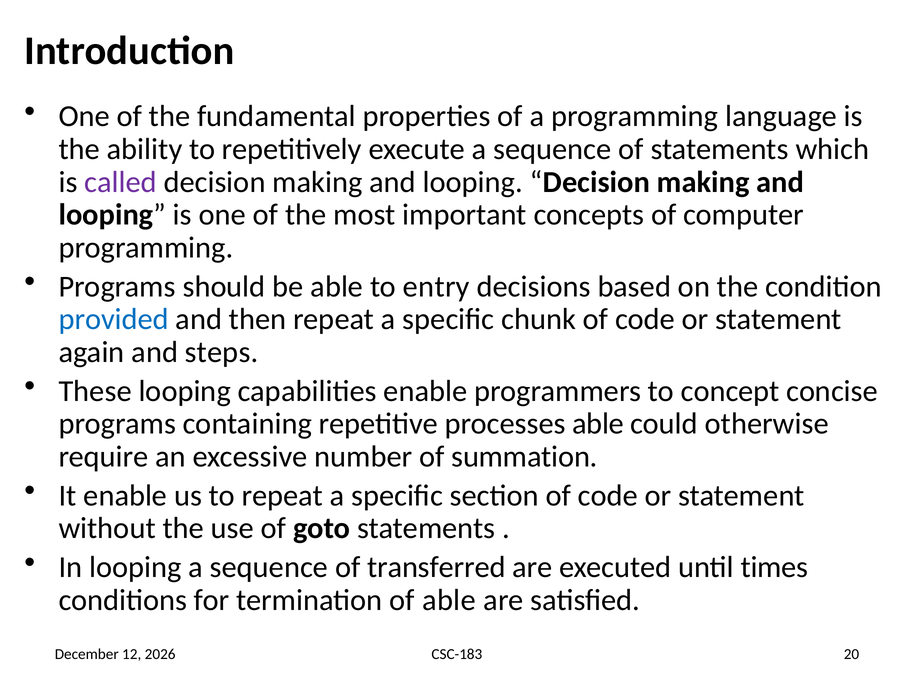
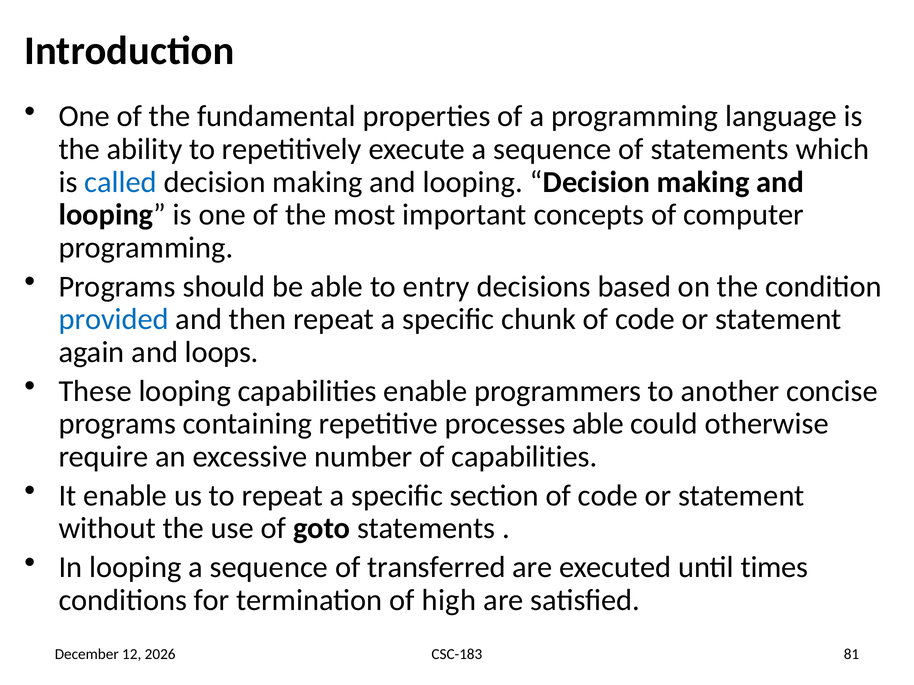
called colour: purple -> blue (121, 182)
steps: steps -> loops (222, 353)
concept: concept -> another (730, 391)
of summation: summation -> capabilities (524, 457)
of able: able -> high (449, 600)
20: 20 -> 81 (851, 654)
